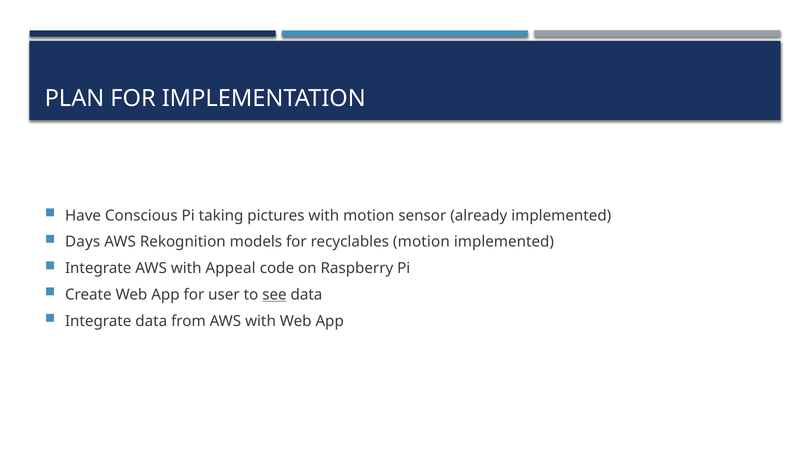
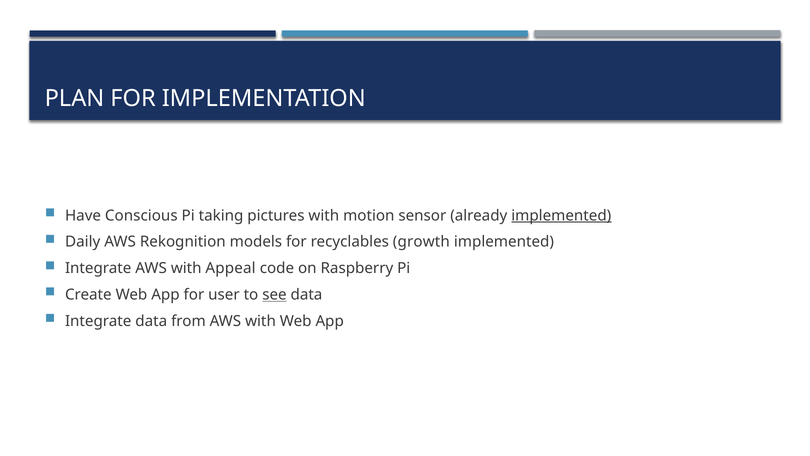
implemented underline: none -> present (561, 215)
Days: Days -> Daily (83, 242)
recyclables motion: motion -> growth (421, 242)
